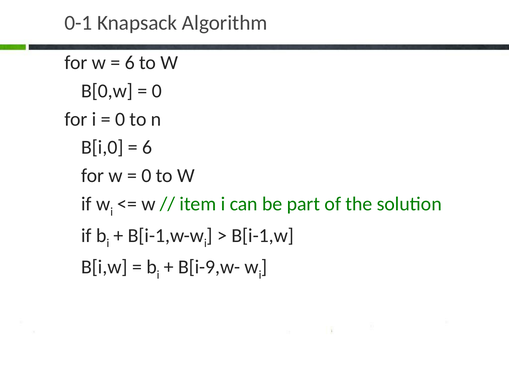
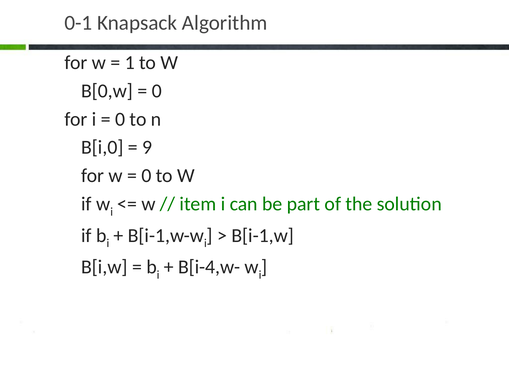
6: 6 -> 1 (130, 62)
6: 6 -> 9 (147, 147)
B[i-9,w-: B[i-9,w- -> B[i-4,w- (209, 267)
